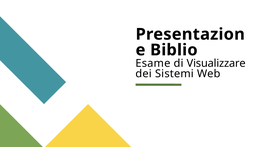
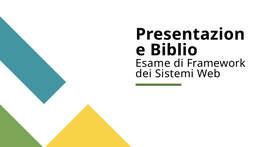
Visualizzare: Visualizzare -> Framework (216, 63)
